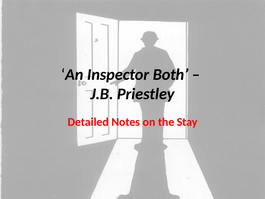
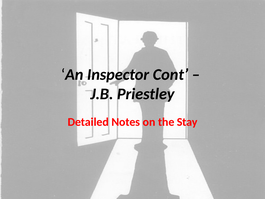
Both: Both -> Cont (171, 74)
